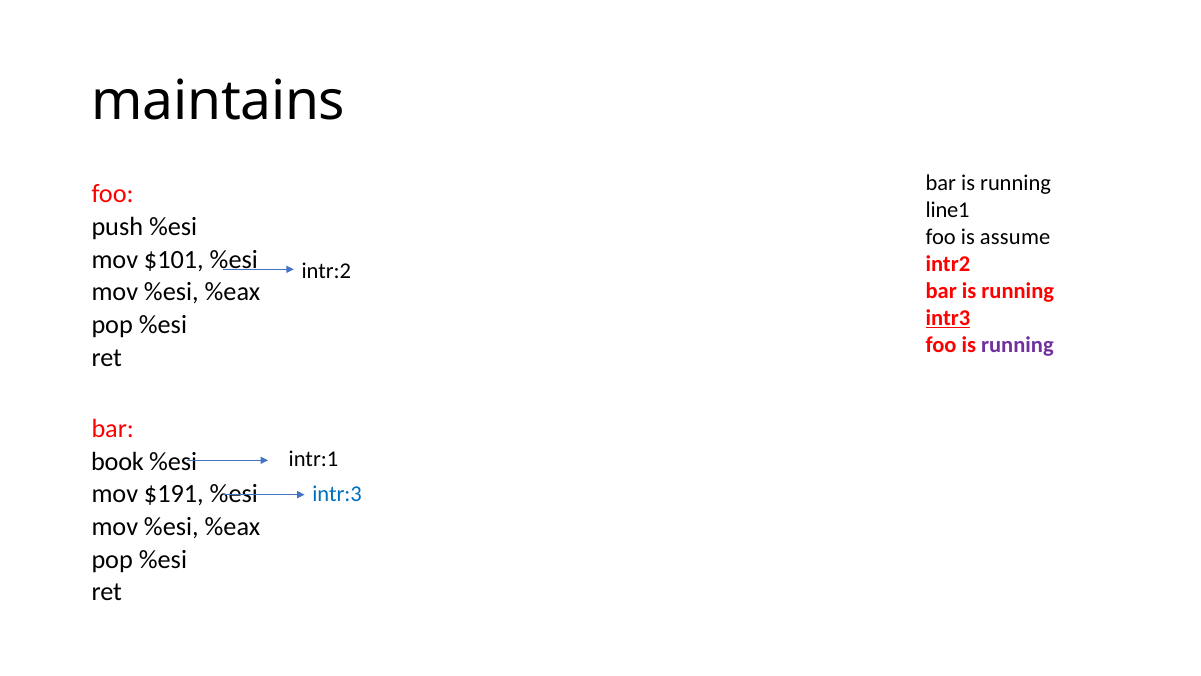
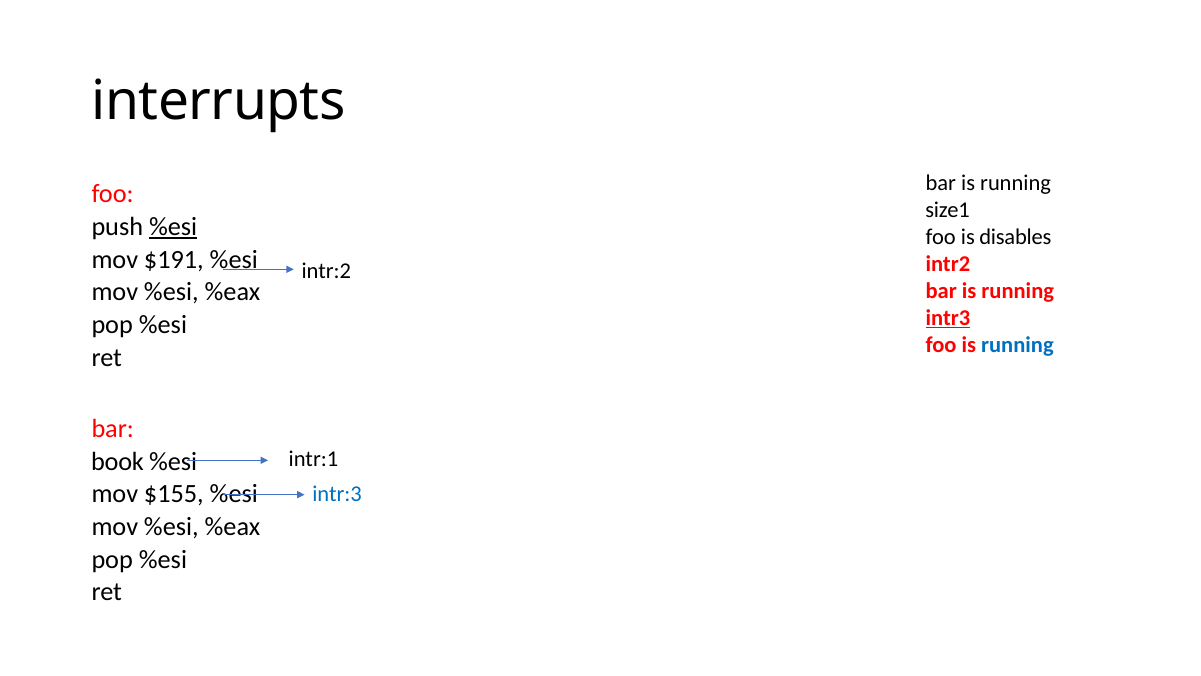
maintains: maintains -> interrupts (219, 101)
line1: line1 -> size1 (948, 209)
%esi underline: none -> present (173, 227)
assume: assume -> disables (1015, 237)
$101: $101 -> $191 (174, 259)
running colour: purple -> blue (1017, 345)
$191: $191 -> $155 (174, 494)
